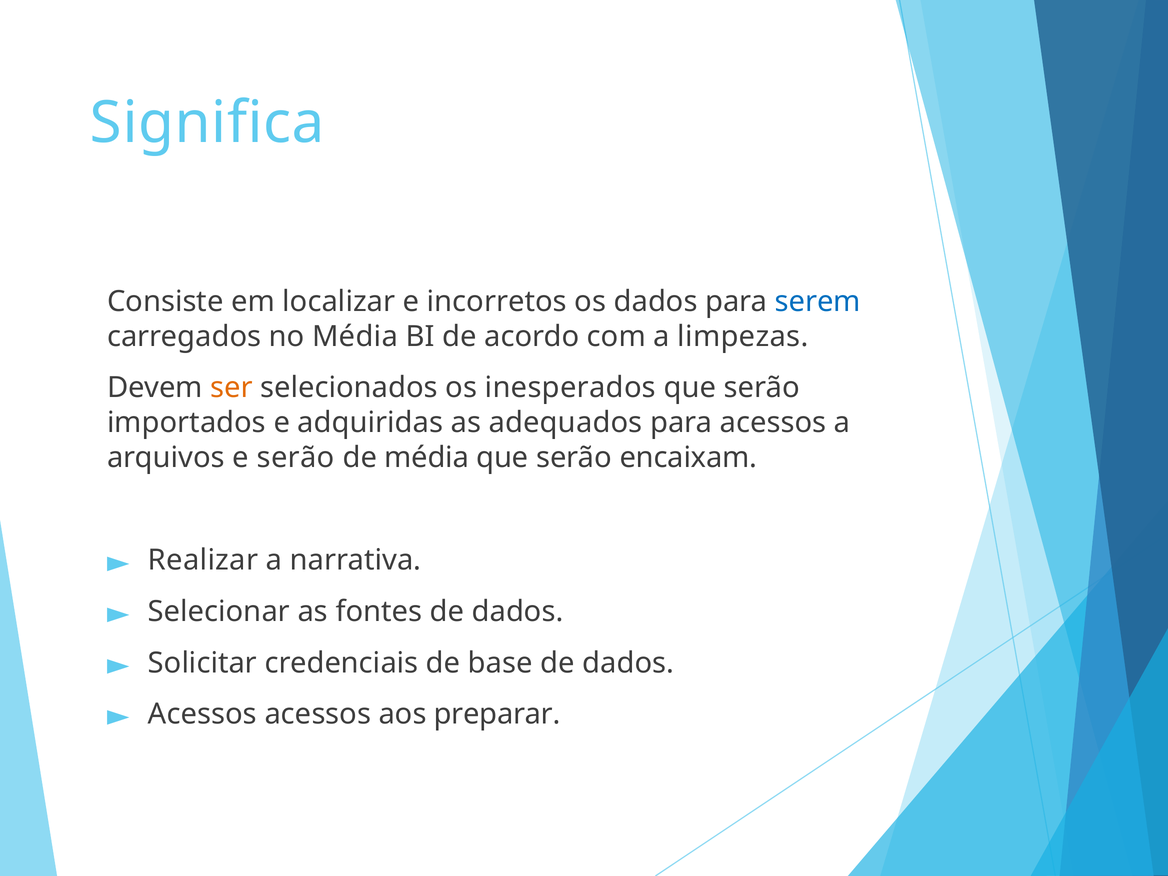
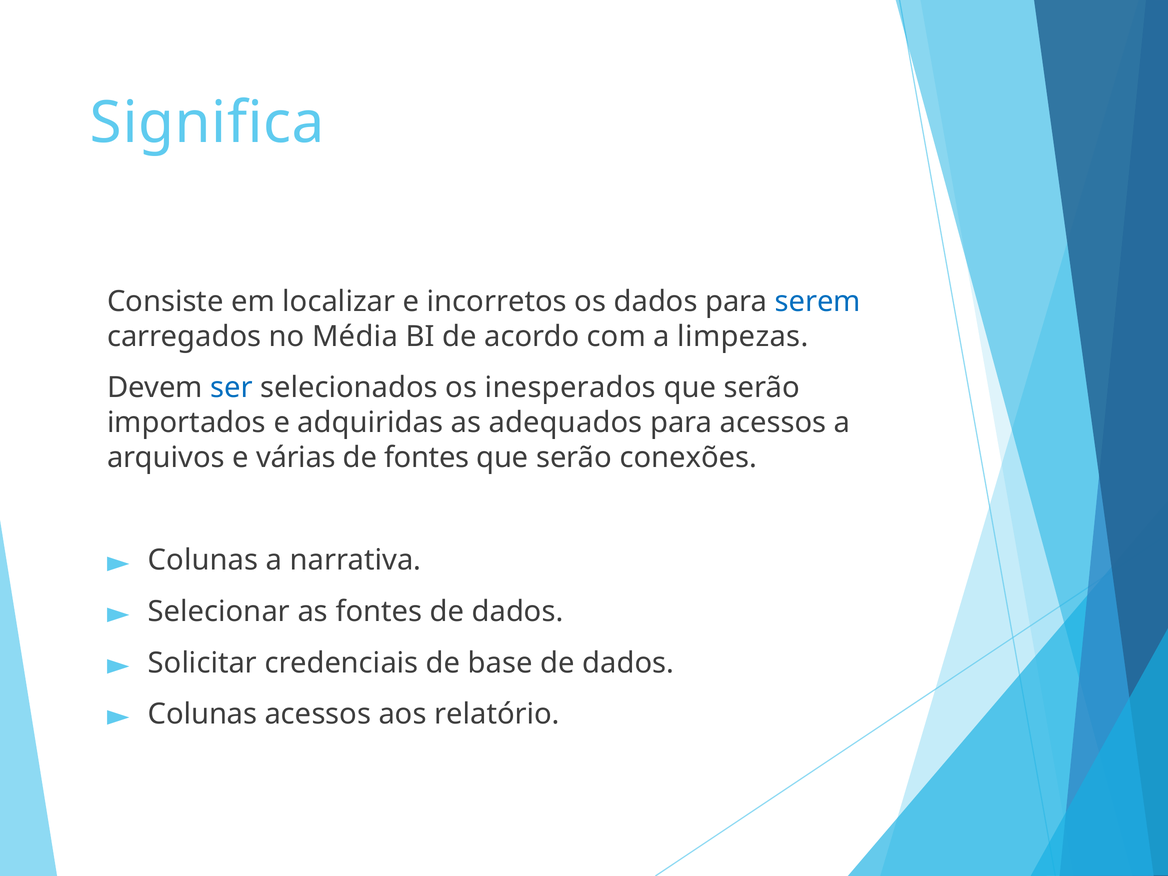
ser colour: orange -> blue (232, 388)
e serão: serão -> várias (296, 458)
de média: média -> fontes (427, 458)
encaixam: encaixam -> conexões (688, 458)
Realizar: Realizar -> Colunas (203, 560)
Acessos: Acessos -> Colunas (203, 714)
preparar: preparar -> relatório (497, 714)
